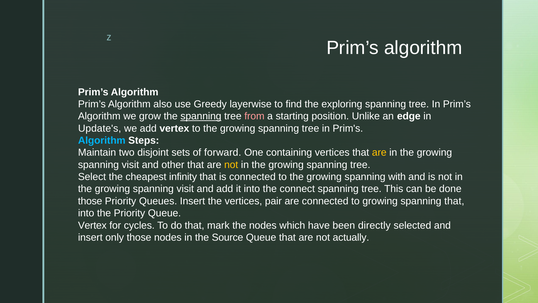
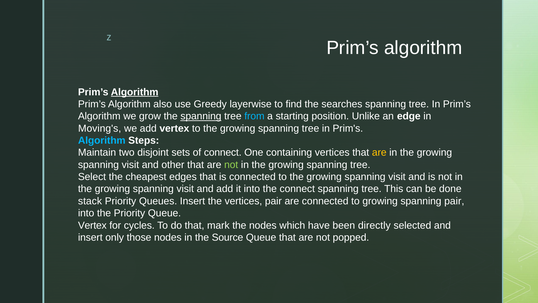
Algorithm underline: none -> present (135, 92)
exploring: exploring -> searches (342, 104)
from colour: pink -> light blue (254, 116)
Update's: Update's -> Moving's (100, 128)
of forward: forward -> connect (223, 152)
not colour: yellow -> light green (231, 165)
infinity: infinity -> edges (183, 177)
with: with -> visit (397, 177)
those: those -> stack (90, 201)
spanning that: that -> pair (454, 201)
actually: actually -> popped (351, 237)
